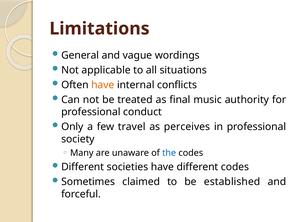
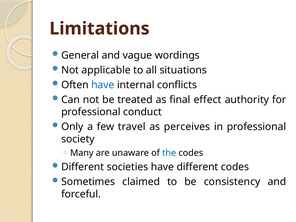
have colour: orange -> blue (103, 85)
music: music -> effect (208, 100)
established: established -> consistency (232, 182)
